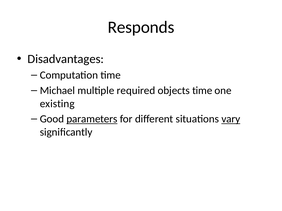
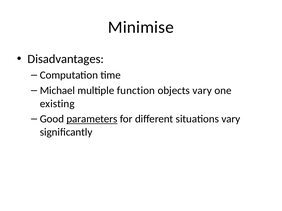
Responds: Responds -> Minimise (141, 27)
required: required -> function (136, 91)
objects time: time -> vary (202, 91)
vary underline: present -> none (231, 119)
